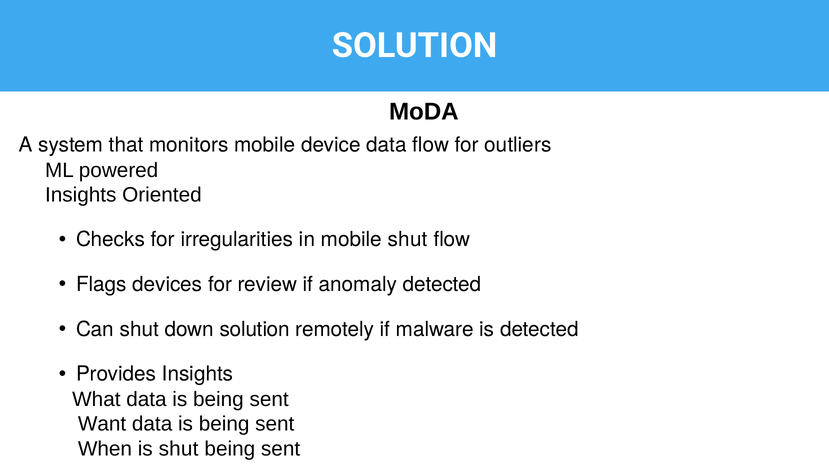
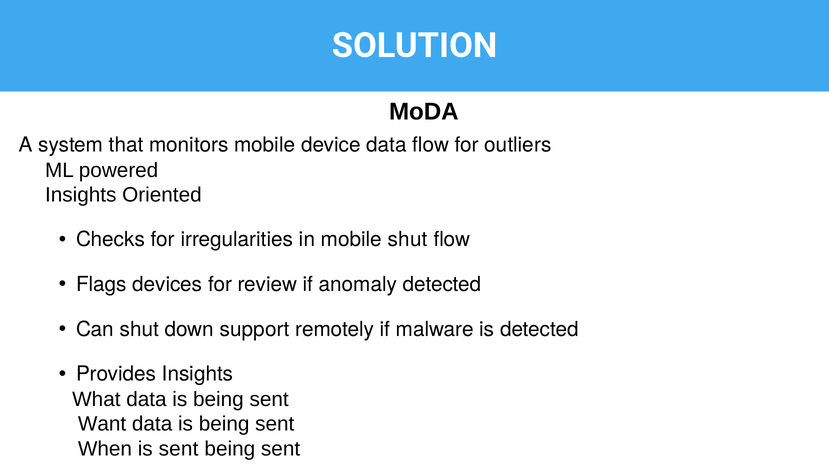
down solution: solution -> support (255, 329)
is shut: shut -> sent (179, 448)
